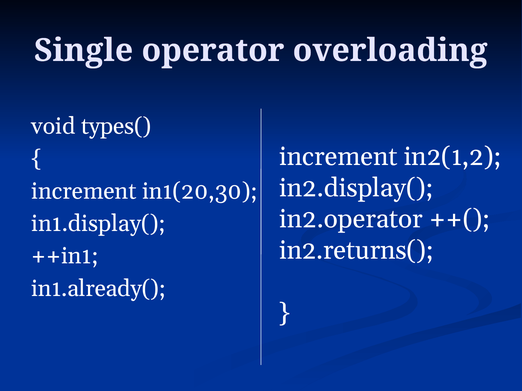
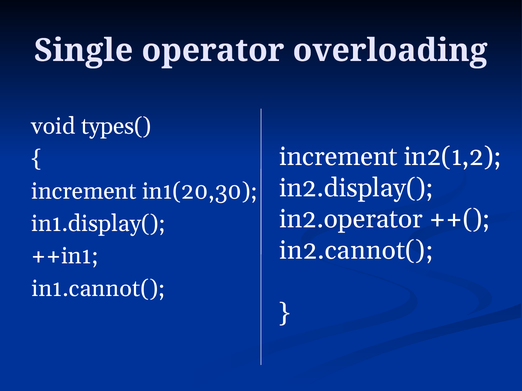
in2.returns(: in2.returns( -> in2.cannot( (356, 251)
in1.already(: in1.already( -> in1.cannot( (98, 289)
